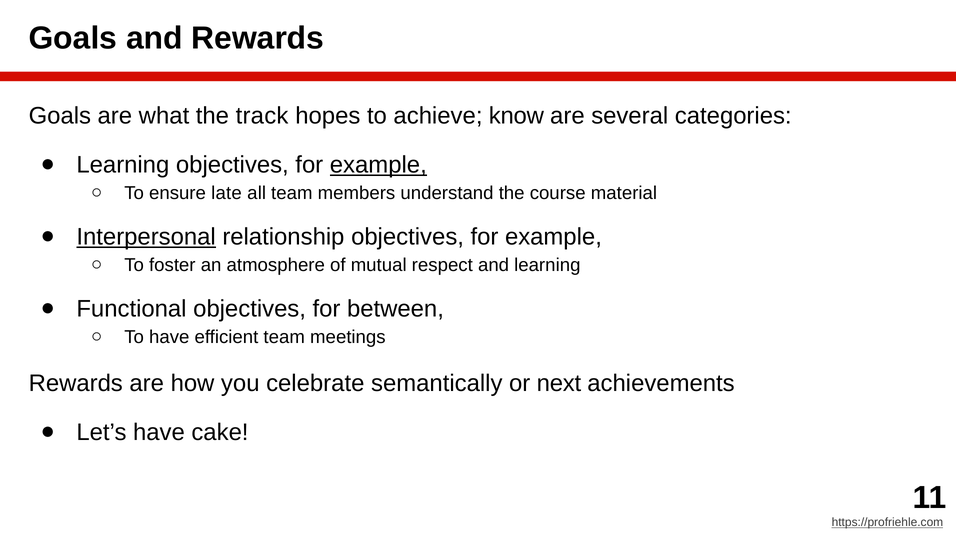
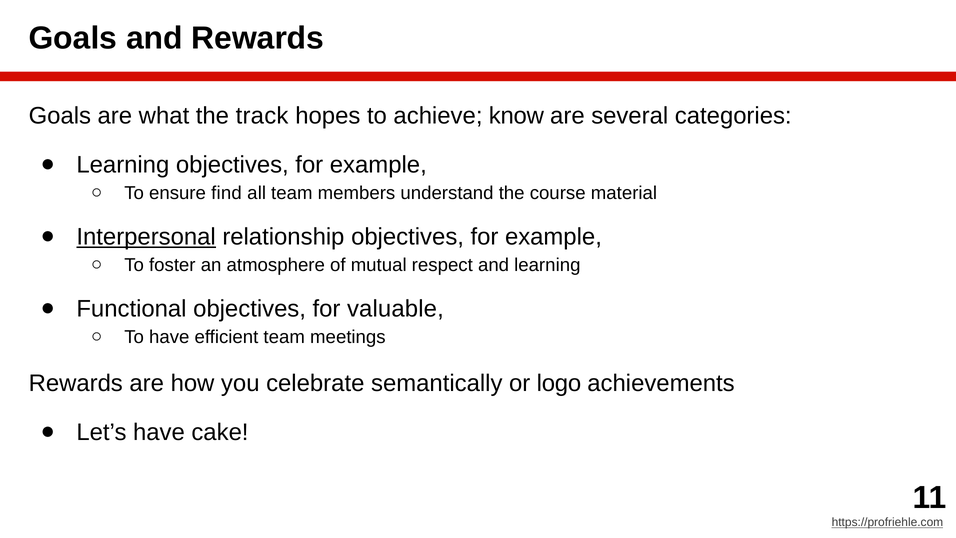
example underline: present -> none (378, 165)
late: late -> find (227, 193)
between: between -> valuable (395, 309)
next: next -> logo (559, 383)
